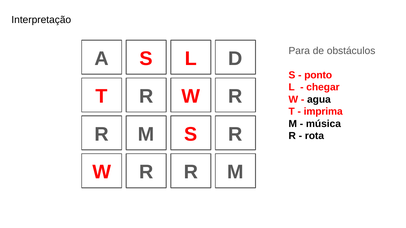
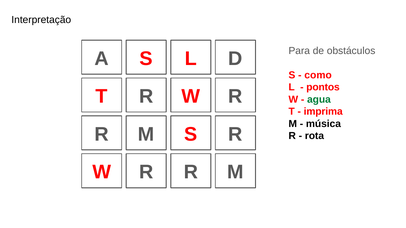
ponto: ponto -> como (318, 75)
chegar: chegar -> pontos (323, 87)
agua colour: black -> green (319, 100)
